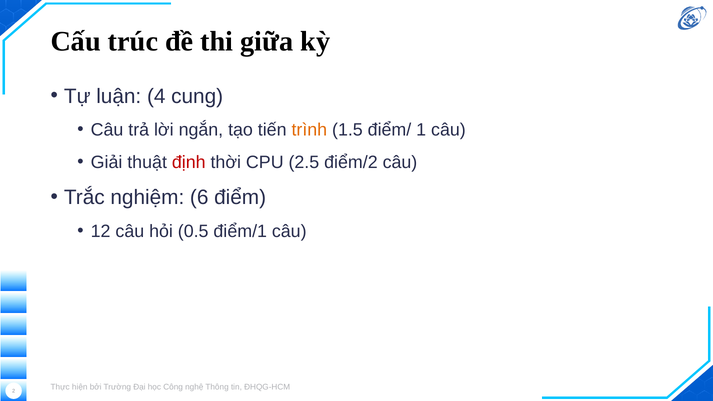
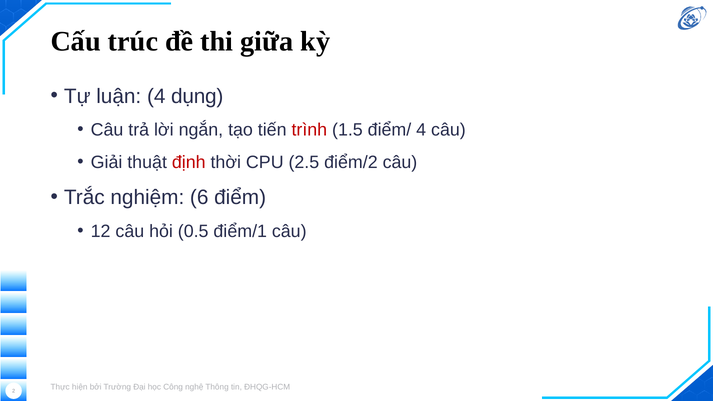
cung: cung -> dụng (197, 96)
trình colour: orange -> red (309, 130)
điểm/ 1: 1 -> 4 (421, 130)
